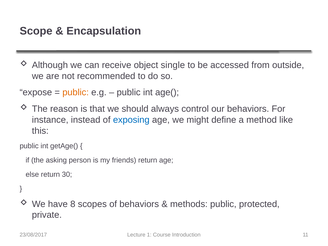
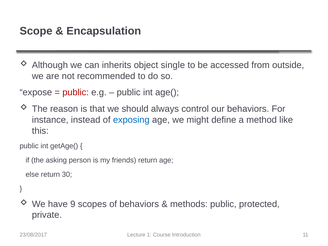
receive: receive -> inherits (117, 65)
public colour: orange -> red (76, 92)
8: 8 -> 9 (73, 204)
